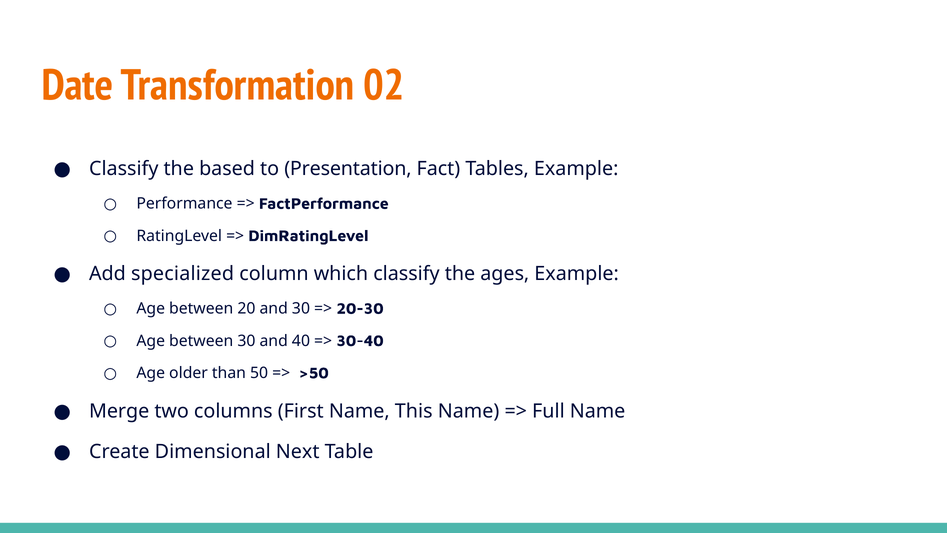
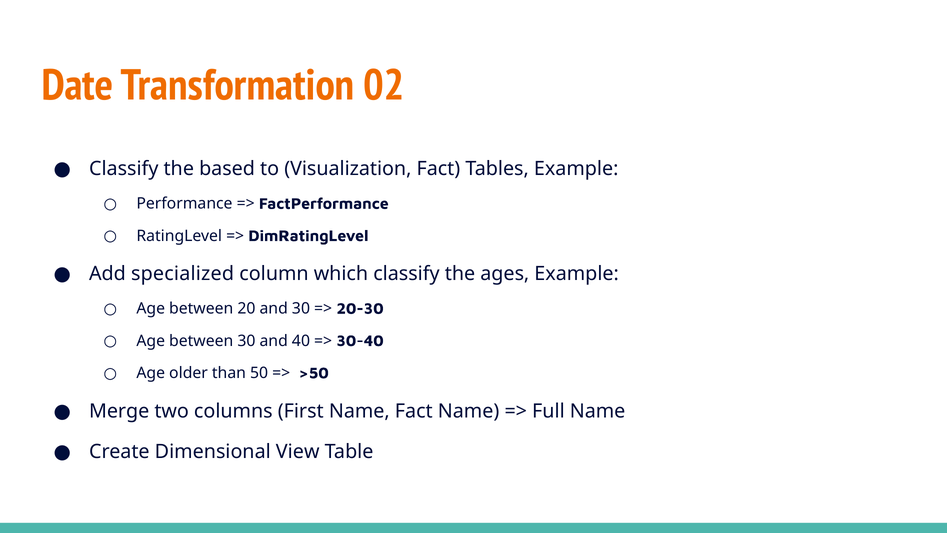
Presentation: Presentation -> Visualization (348, 169)
Name This: This -> Fact (414, 411)
Next: Next -> View (298, 451)
